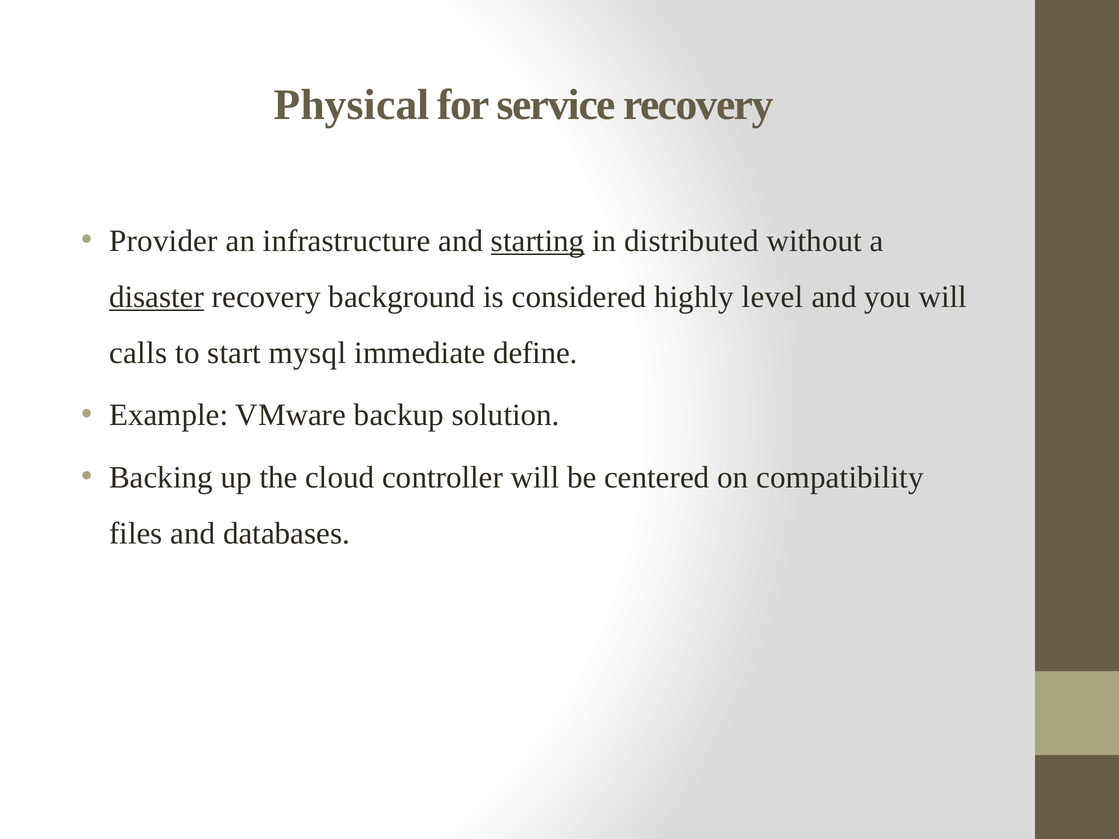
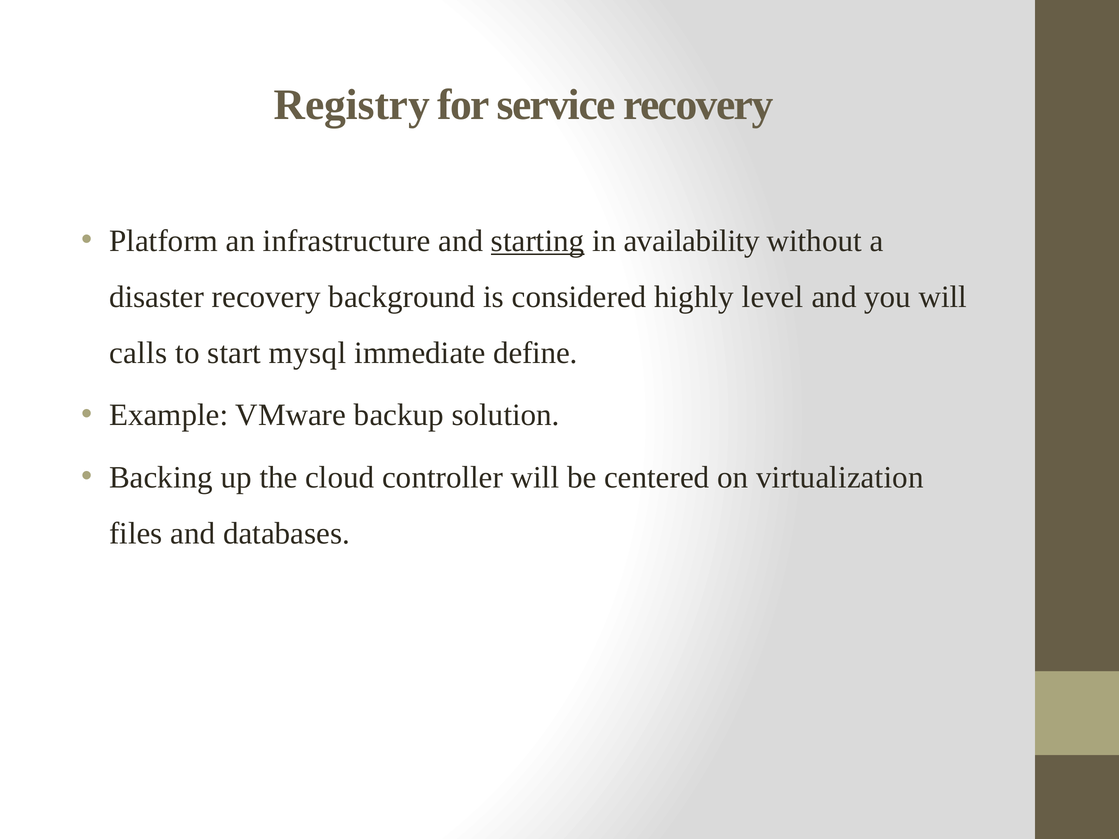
Physical: Physical -> Registry (352, 105)
Provider: Provider -> Platform (164, 241)
distributed: distributed -> availability (692, 241)
disaster underline: present -> none (157, 297)
compatibility: compatibility -> virtualization (840, 478)
